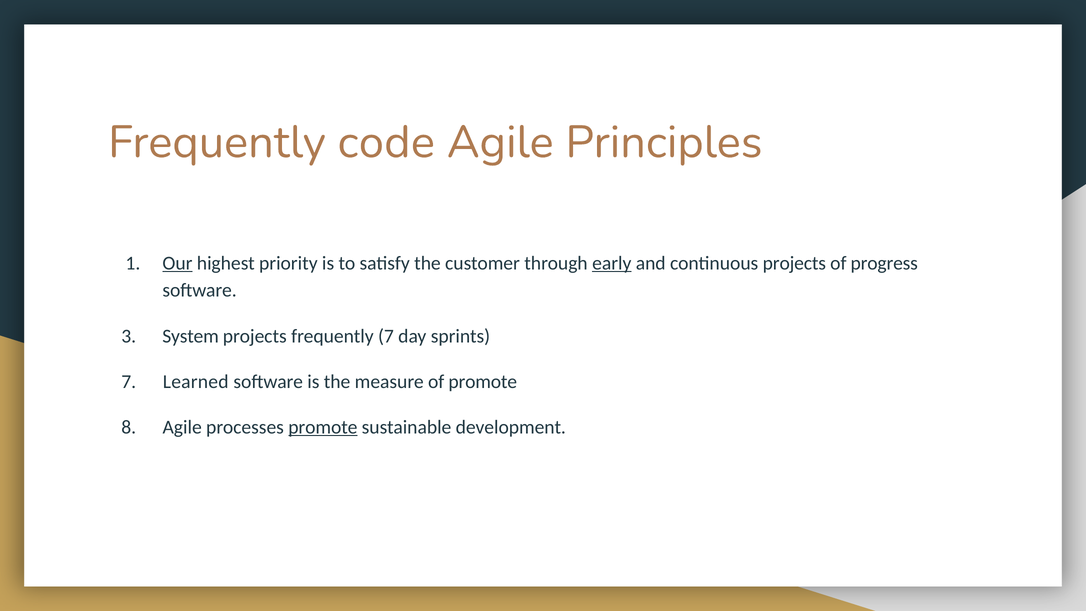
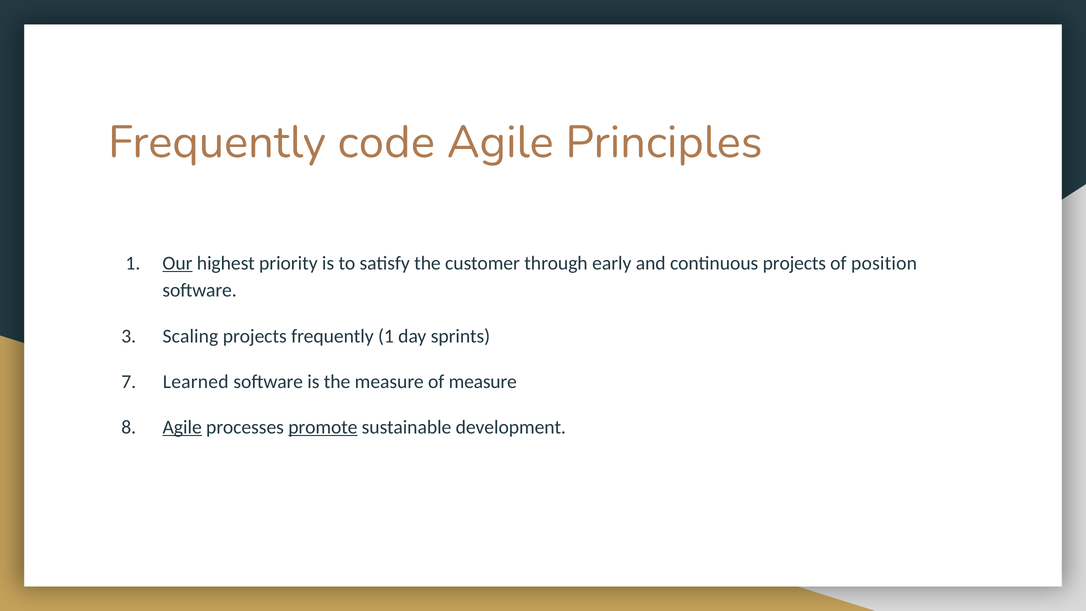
early underline: present -> none (612, 263)
progress: progress -> position (884, 263)
System: System -> Scaling (190, 336)
frequently 7: 7 -> 1 (386, 336)
of promote: promote -> measure (483, 382)
Agile underline: none -> present (182, 427)
